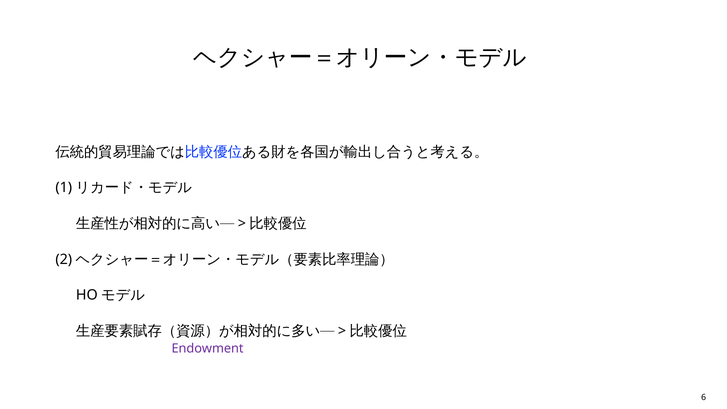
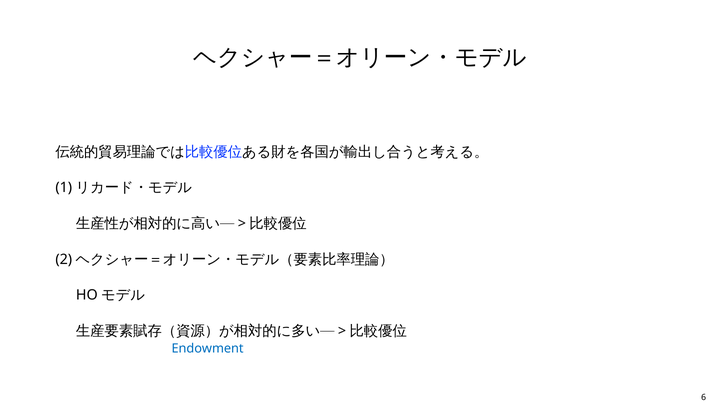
Endowment colour: purple -> blue (208, 348)
